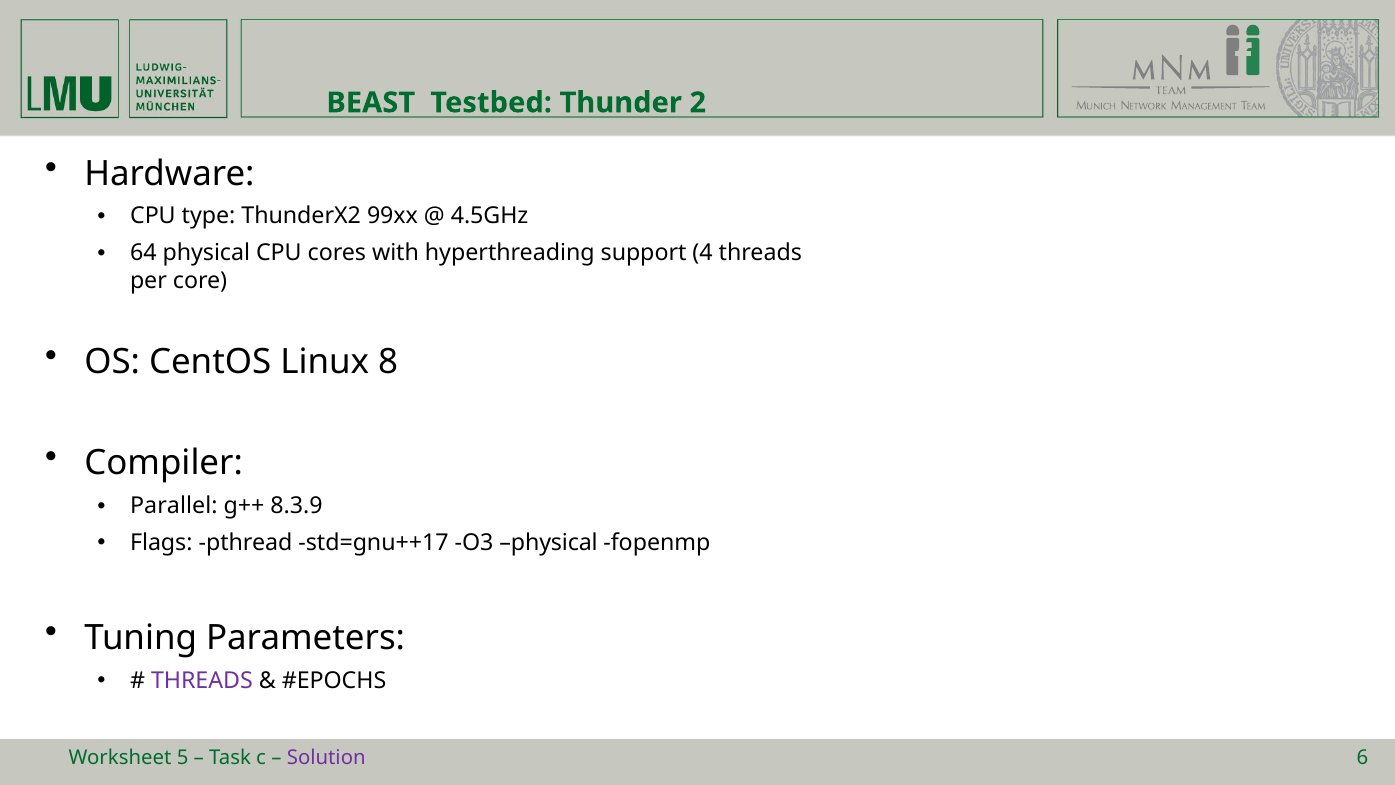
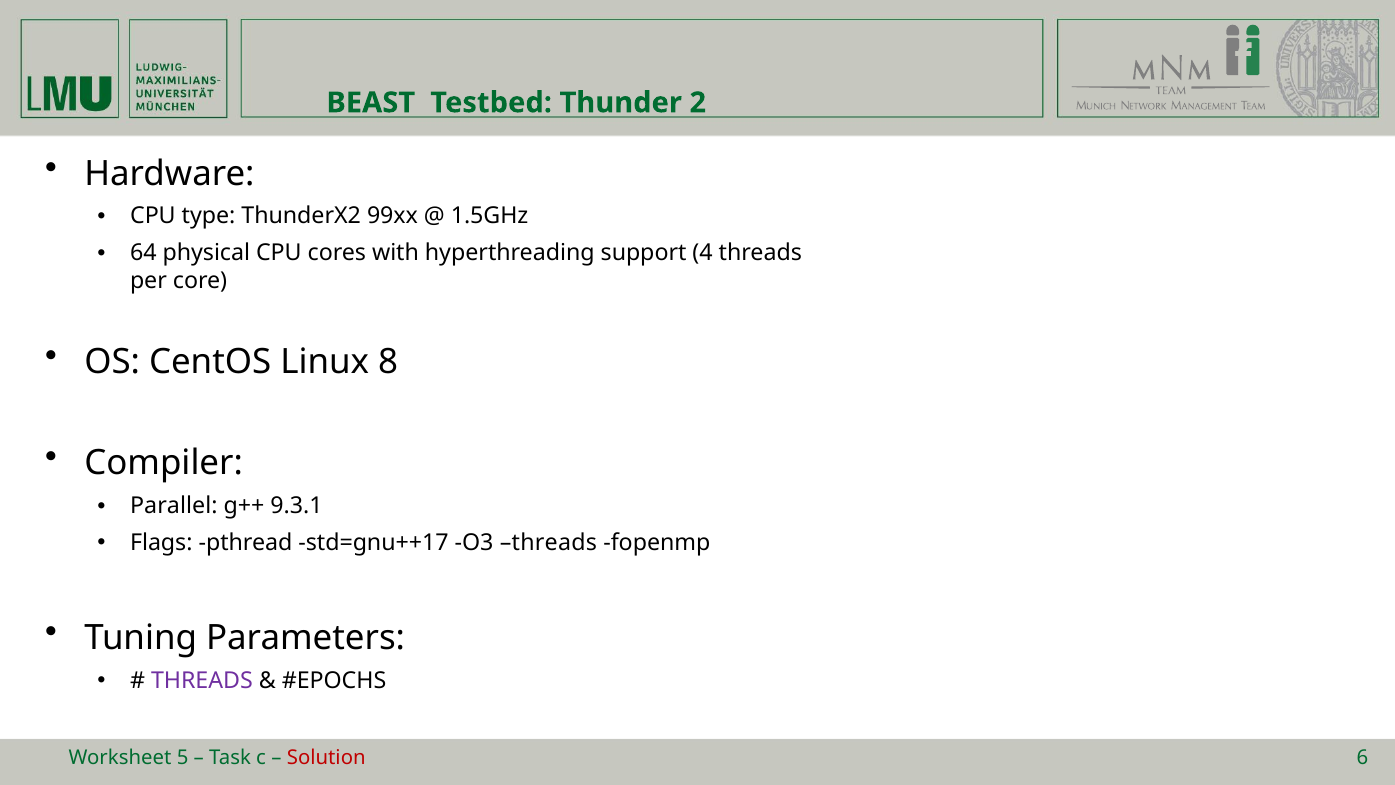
4.5GHz: 4.5GHz -> 1.5GHz (490, 216)
8.3.9: 8.3.9 -> 9.3.1 (297, 506)
O3 physical: physical -> threads (548, 542)
Solution colour: purple -> red (326, 758)
